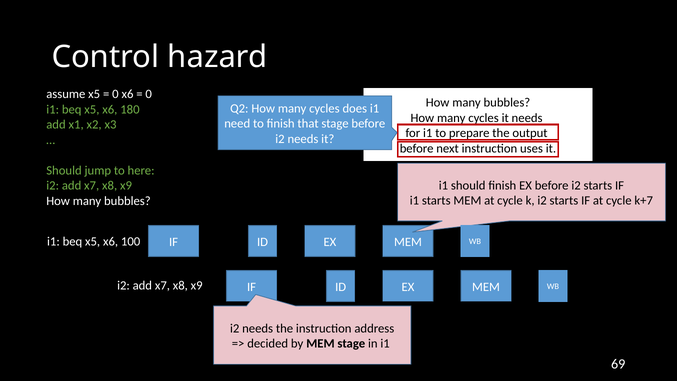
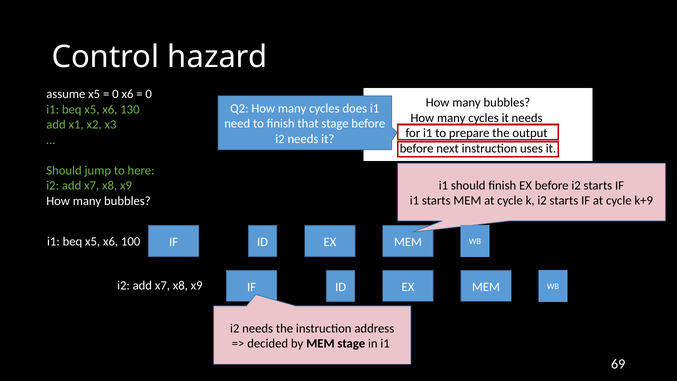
180: 180 -> 130 (130, 109)
k+7: k+7 -> k+9 (644, 200)
